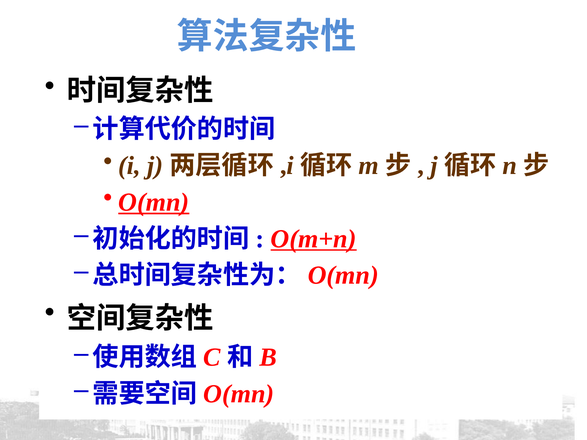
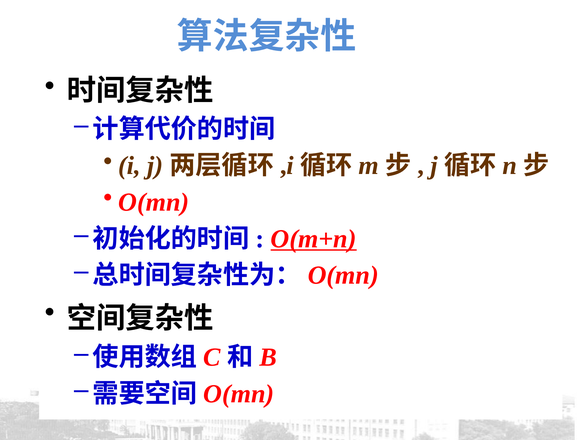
O(mn underline: present -> none (154, 202)
